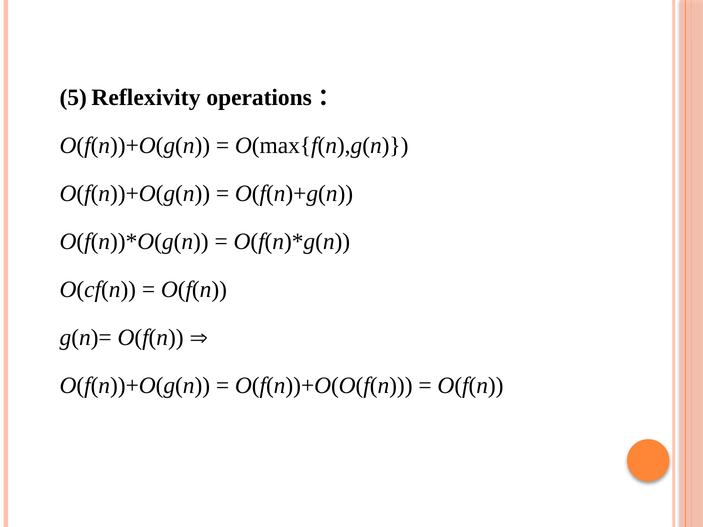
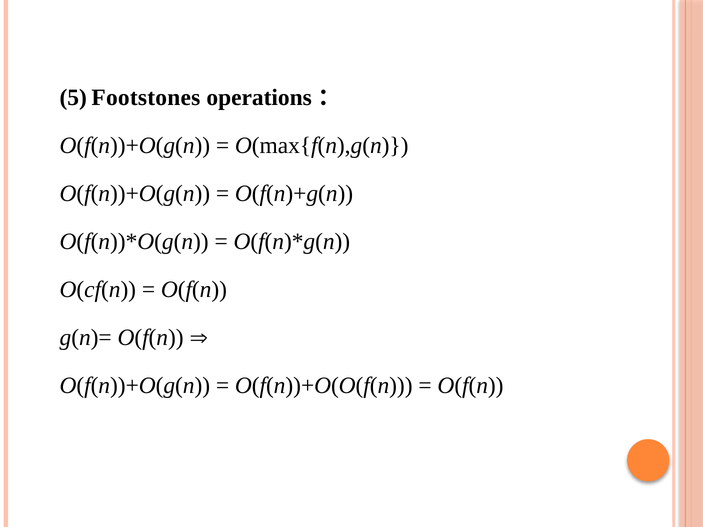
Reflexivity: Reflexivity -> Footstones (146, 98)
